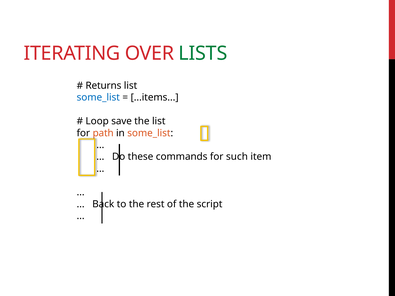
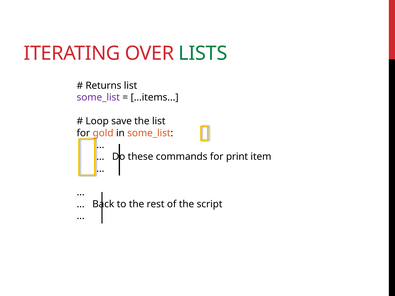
some_list colour: blue -> purple (98, 98)
path: path -> gold (103, 133)
such: such -> print (237, 157)
